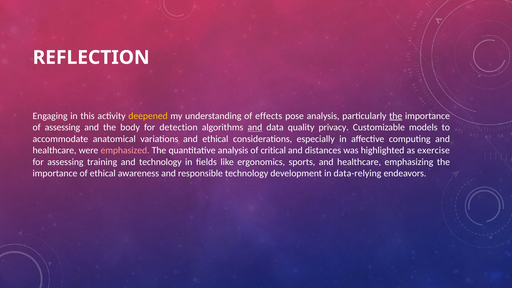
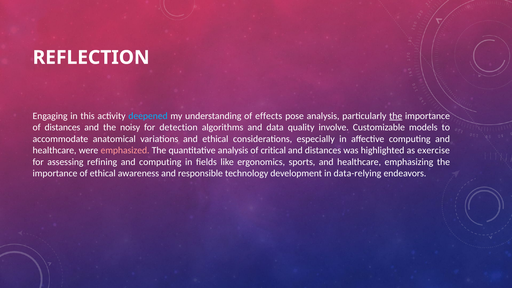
deepened colour: yellow -> light blue (148, 116)
of assessing: assessing -> distances (62, 127)
body: body -> noisy (130, 127)
and underline: present -> none (255, 127)
privacy: privacy -> involve (334, 127)
training: training -> refining (102, 162)
and technology: technology -> computing (160, 162)
